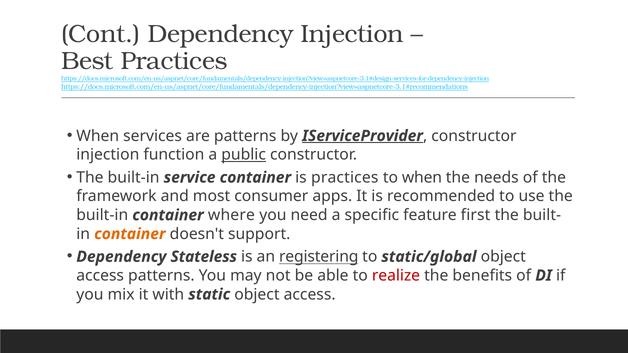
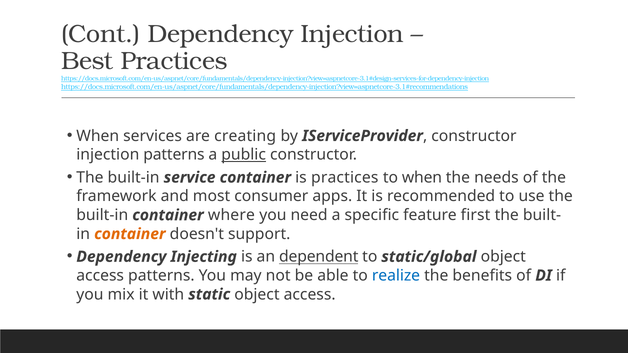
are patterns: patterns -> creating (245, 136)
IServiceProvider underline: present -> none (363, 136)
injection function: function -> patterns (174, 155)
Stateless: Stateless -> Injecting (204, 257)
registering: registering -> dependent (319, 257)
realize colour: red -> blue (396, 276)
